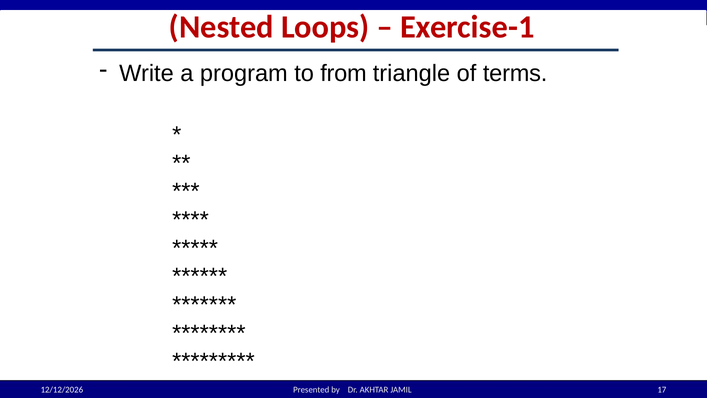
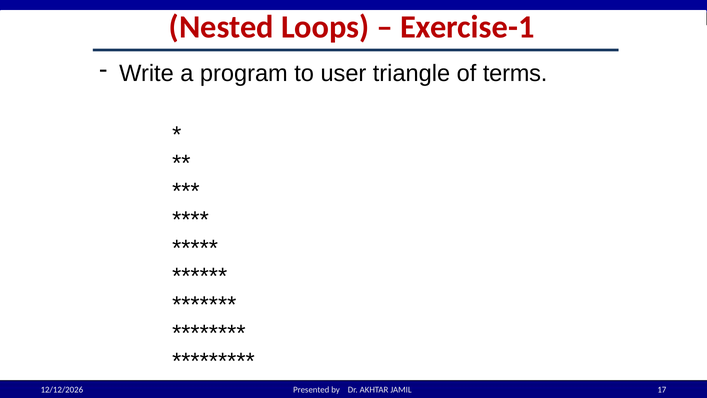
from: from -> user (343, 73)
